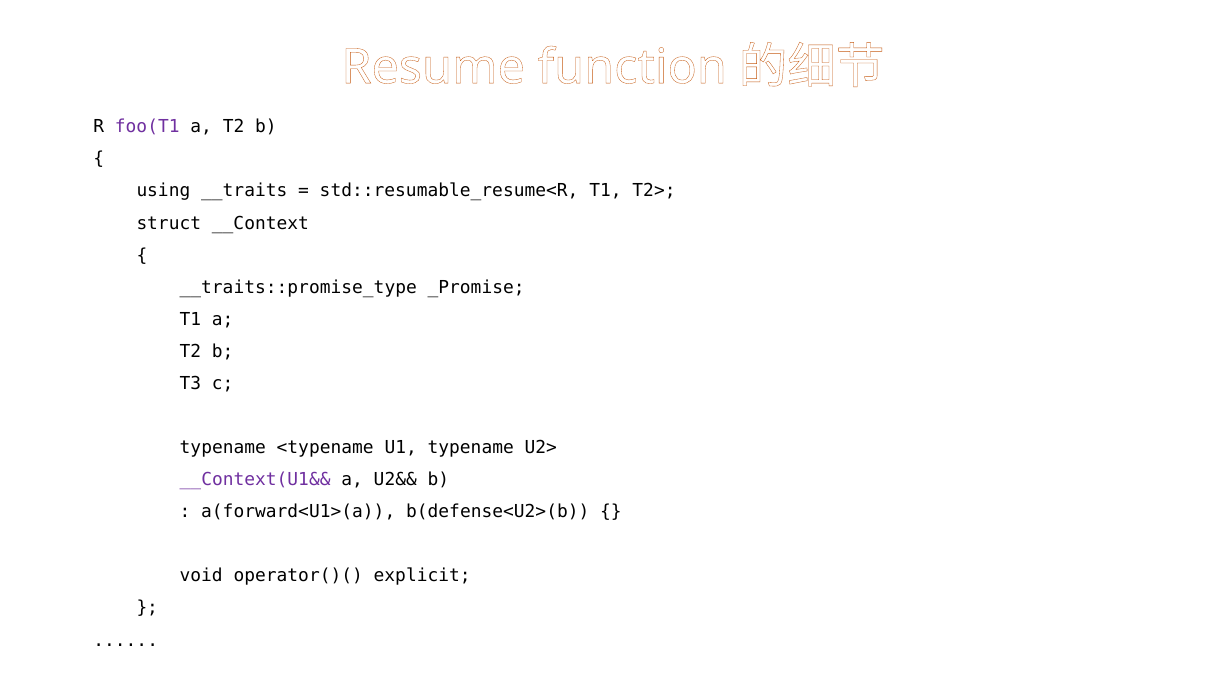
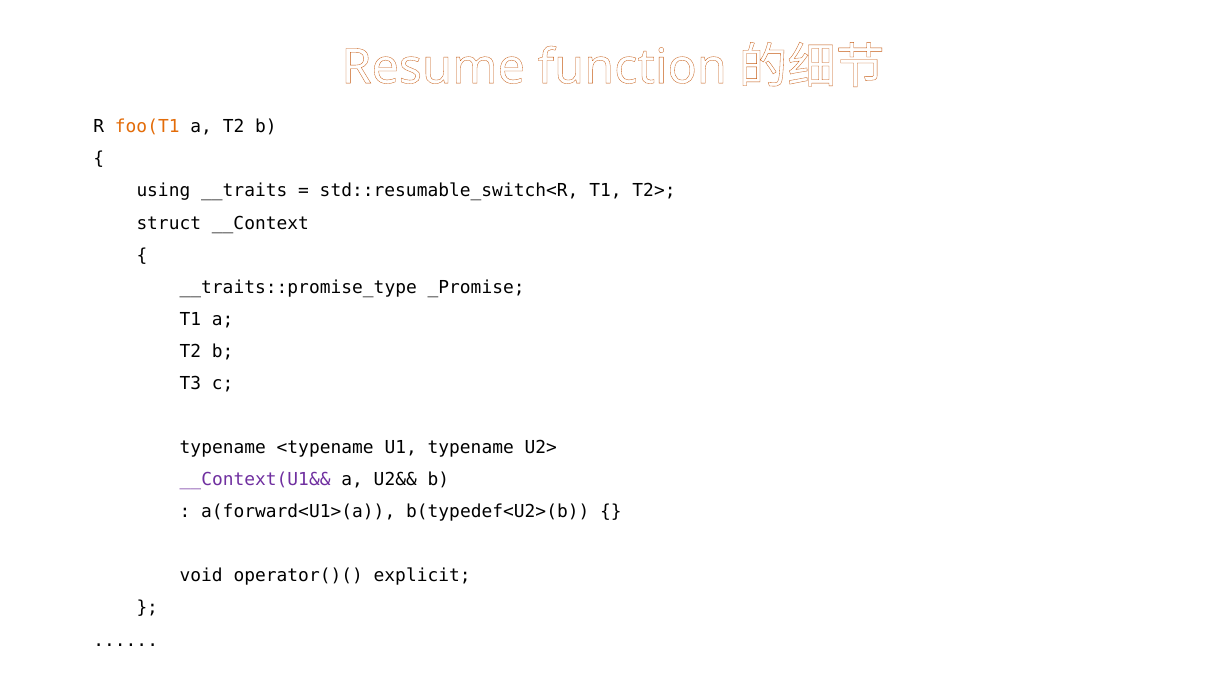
foo(T1 colour: purple -> orange (147, 127)
std::resumable_resume<R: std::resumable_resume<R -> std::resumable_switch<R (449, 191)
b(defense<U2>(b: b(defense<U2>(b -> b(typedef<U2>(b (498, 512)
